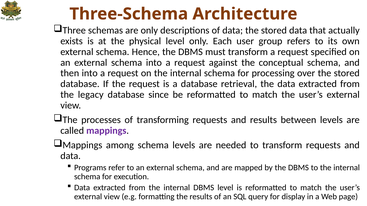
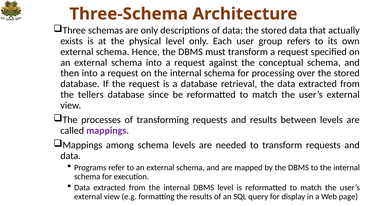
legacy: legacy -> tellers (91, 95)
